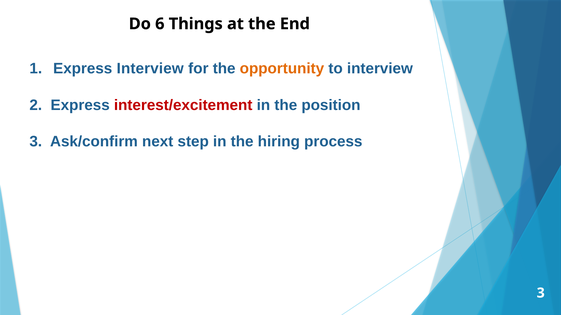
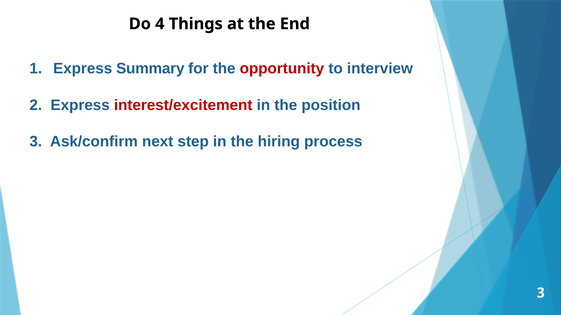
6: 6 -> 4 (160, 24)
Express Interview: Interview -> Summary (150, 69)
opportunity colour: orange -> red (282, 69)
